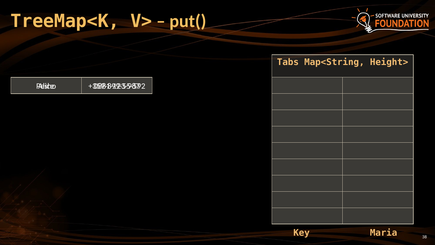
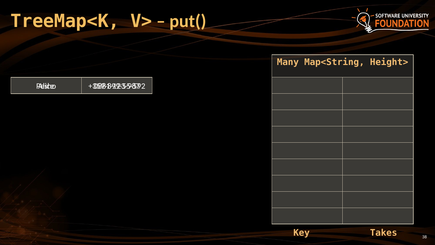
Tabs: Tabs -> Many (288, 62)
Maria: Maria -> Takes (384, 233)
